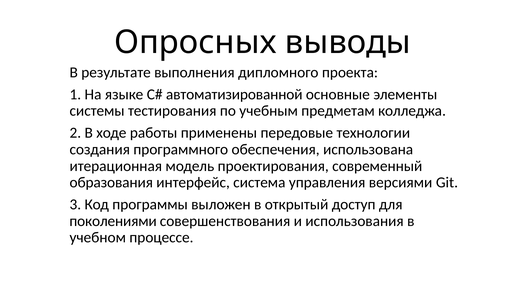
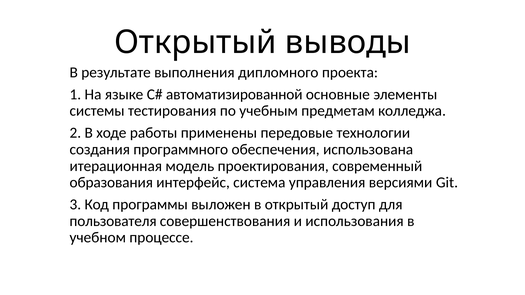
Опросных: Опросных -> Открытый (195, 42)
поколениями: поколениями -> пользователя (113, 221)
